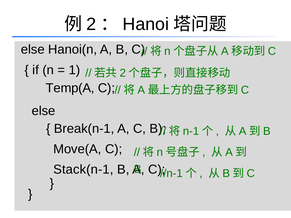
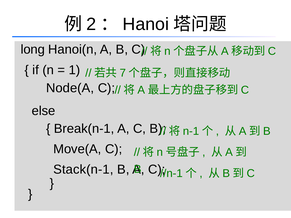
else: else -> long (33, 50)
2: 2 -> 7 (123, 73)
Temp(A: Temp(A -> Node(A (70, 88)
